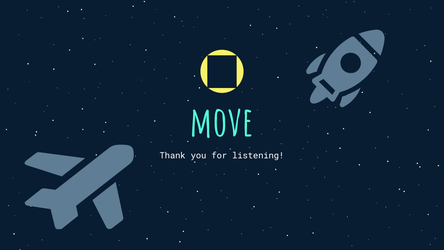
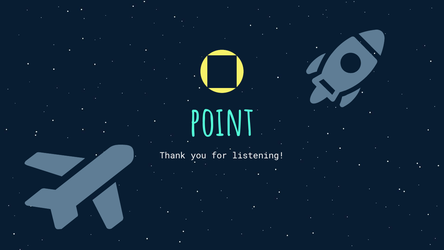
move: move -> point (222, 123)
